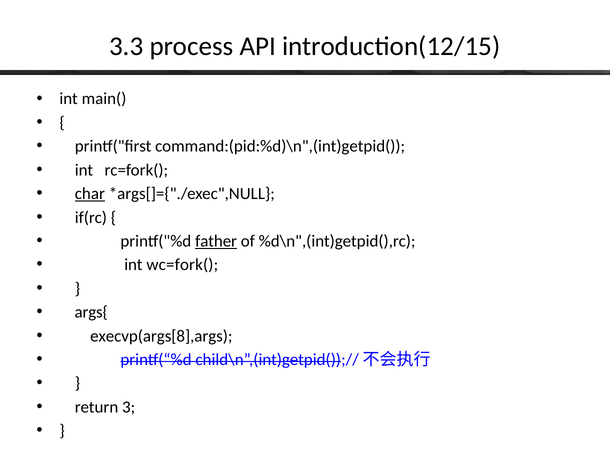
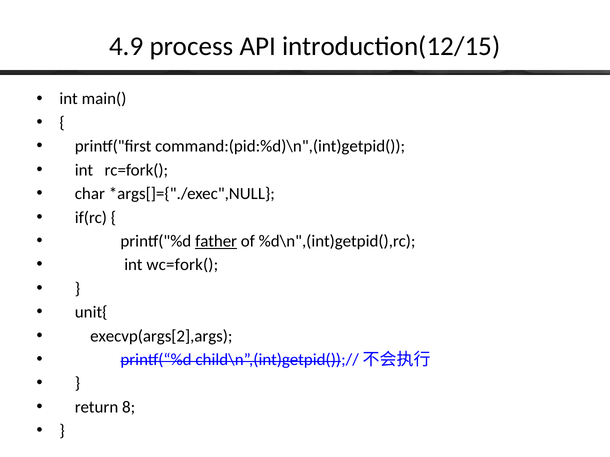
3.3: 3.3 -> 4.9 (126, 46)
char underline: present -> none (90, 194)
args{: args{ -> unit{ (91, 313)
execvp(args[8],args: execvp(args[8],args -> execvp(args[2],args (161, 336)
3: 3 -> 8 (129, 407)
